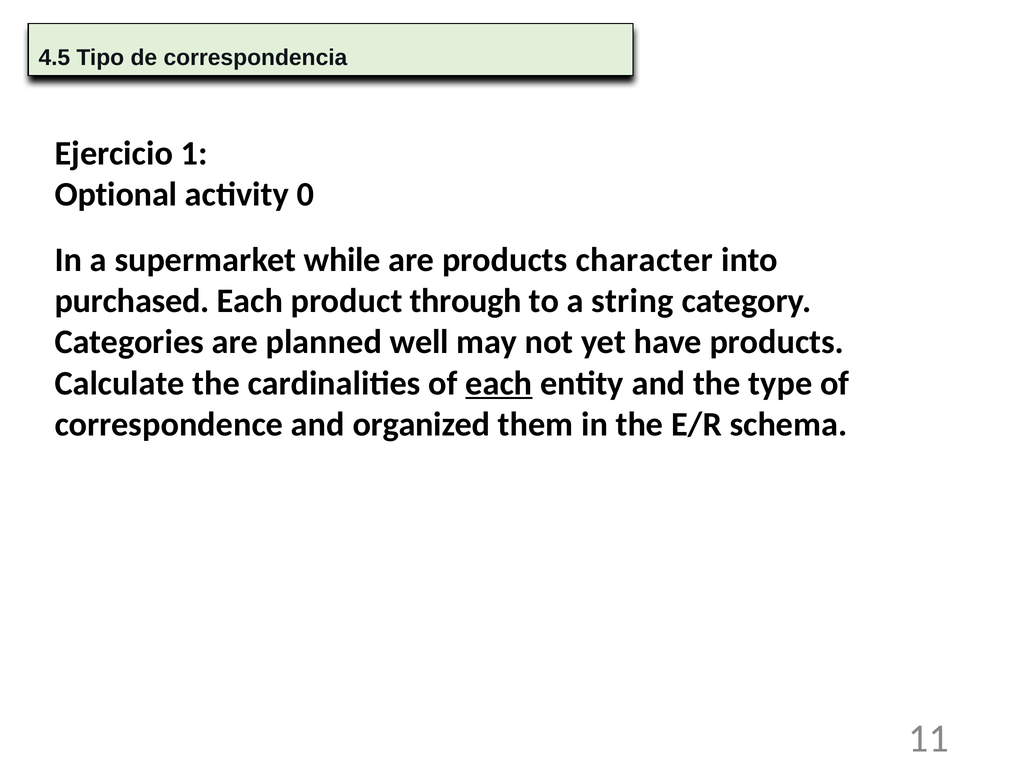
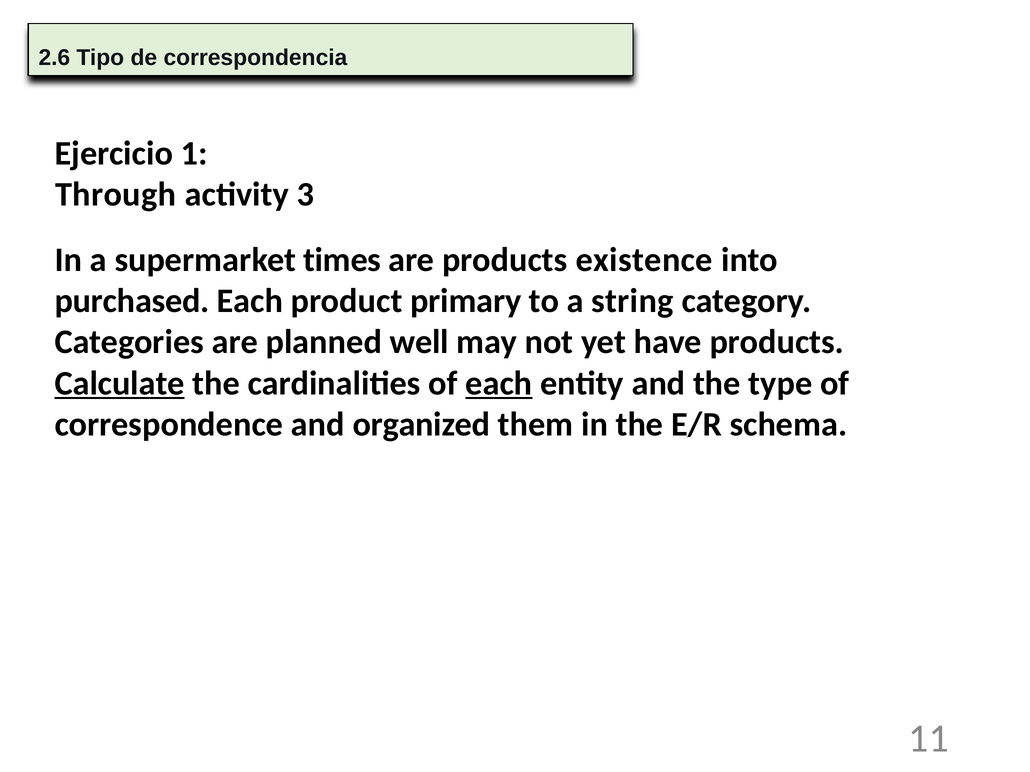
4.5: 4.5 -> 2.6 (54, 58)
Optional: Optional -> Through (116, 195)
0: 0 -> 3 (305, 195)
while: while -> times (342, 260)
character: character -> existence (644, 260)
through: through -> primary (466, 301)
Calculate underline: none -> present (120, 384)
